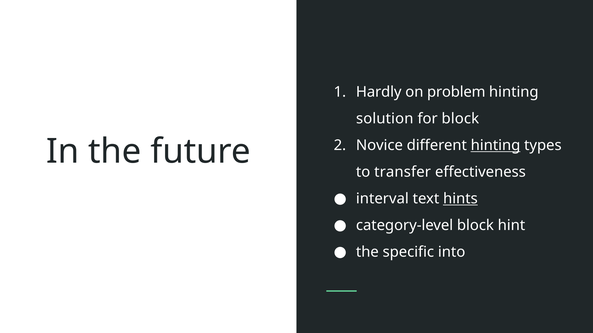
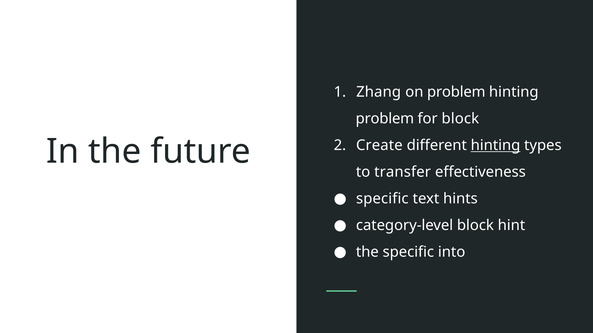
Hardly: Hardly -> Zhang (379, 92)
solution: solution -> problem (385, 119)
Novice: Novice -> Create (379, 146)
interval: interval -> specific (382, 199)
hints underline: present -> none (460, 199)
